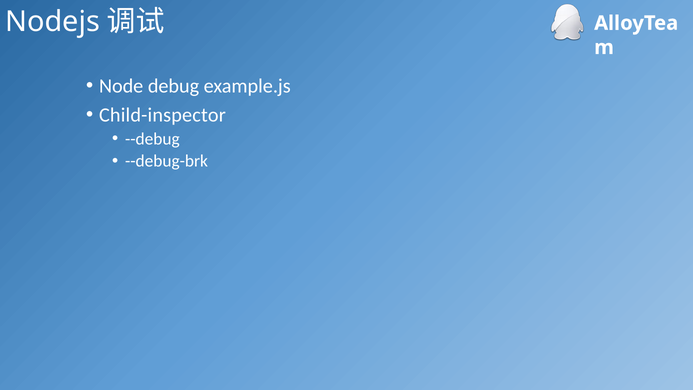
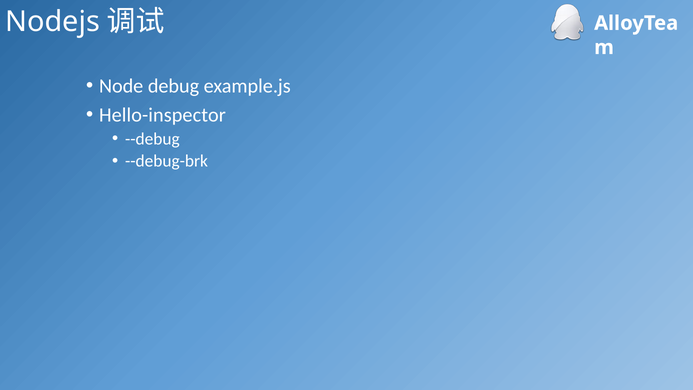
Child-inspector: Child-inspector -> Hello-inspector (162, 115)
